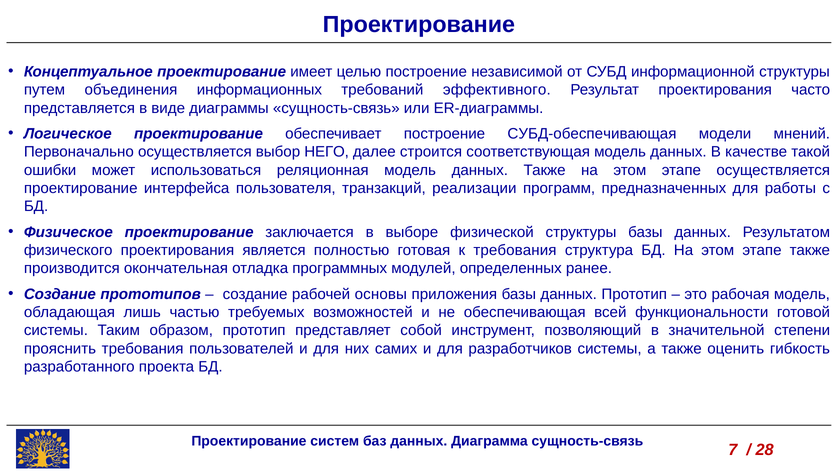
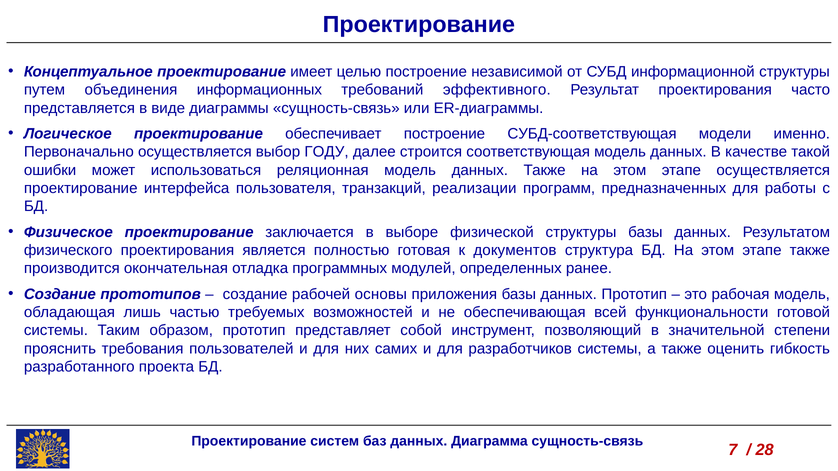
СУБД-обеспечивающая: СУБД-обеспечивающая -> СУБД-соответствующая (592, 134)
мнений: мнений -> именно (802, 134)
НЕГО: НЕГО -> ГОДУ (327, 152)
к требования: требования -> документов (515, 250)
